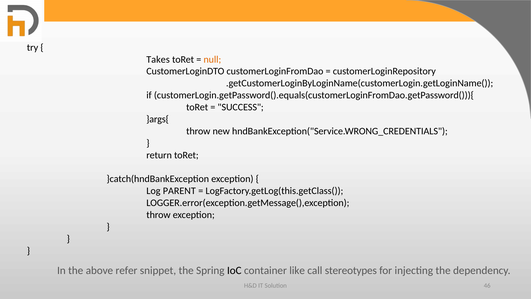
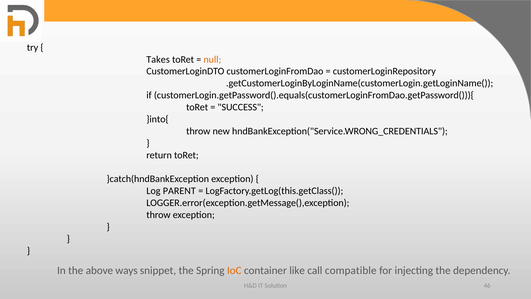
}args{: }args{ -> }into{ (158, 119)
refer: refer -> ways (127, 270)
IoC colour: black -> orange (234, 270)
stereotypes: stereotypes -> compatible (351, 270)
